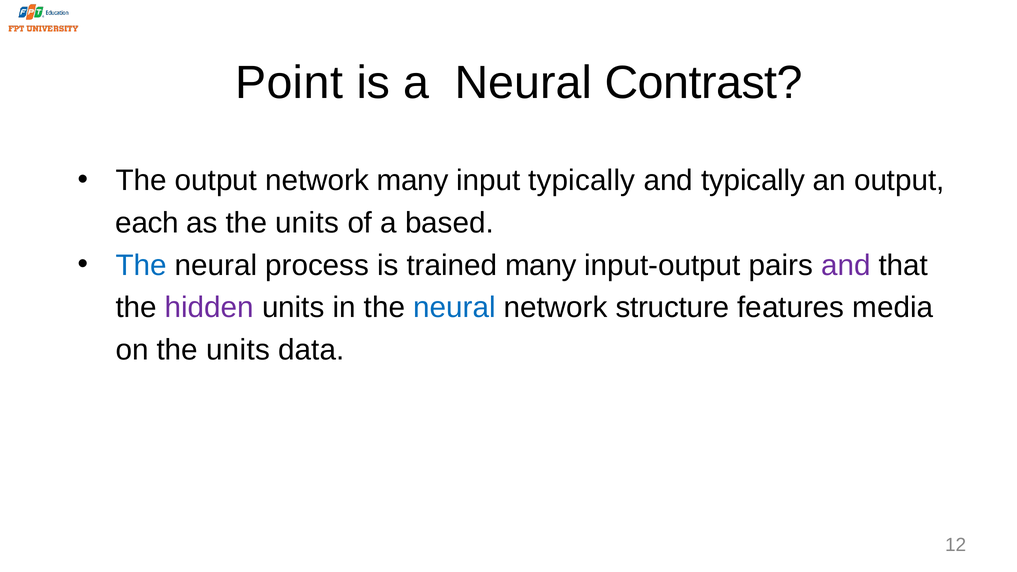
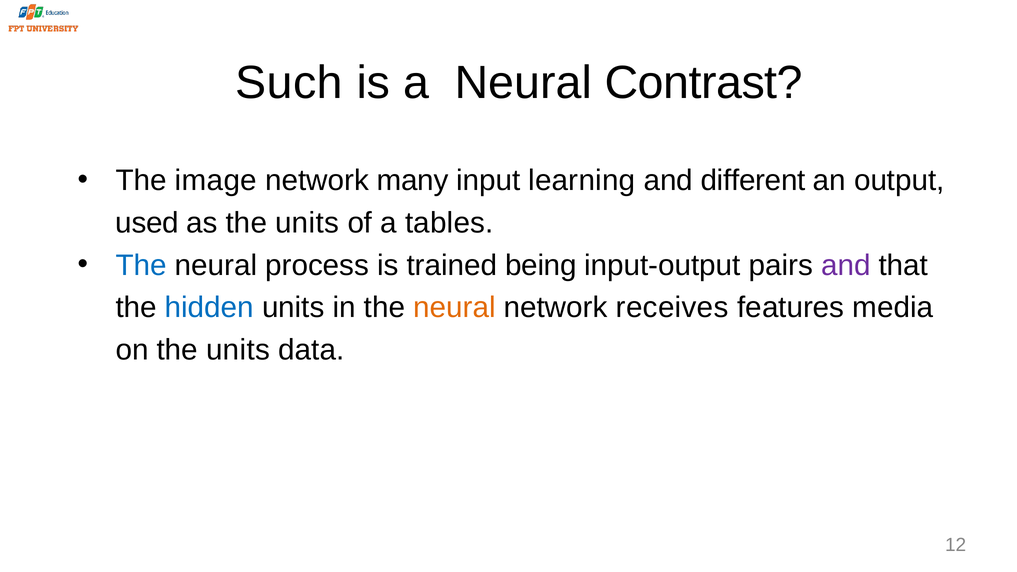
Point: Point -> Such (289, 83)
The output: output -> image (216, 181)
input typically: typically -> learning (582, 181)
and typically: typically -> different (753, 181)
each: each -> used (147, 223)
based: based -> tables (449, 223)
trained many: many -> being (541, 265)
hidden colour: purple -> blue (209, 308)
neural colour: blue -> orange (454, 308)
structure: structure -> receives (672, 308)
